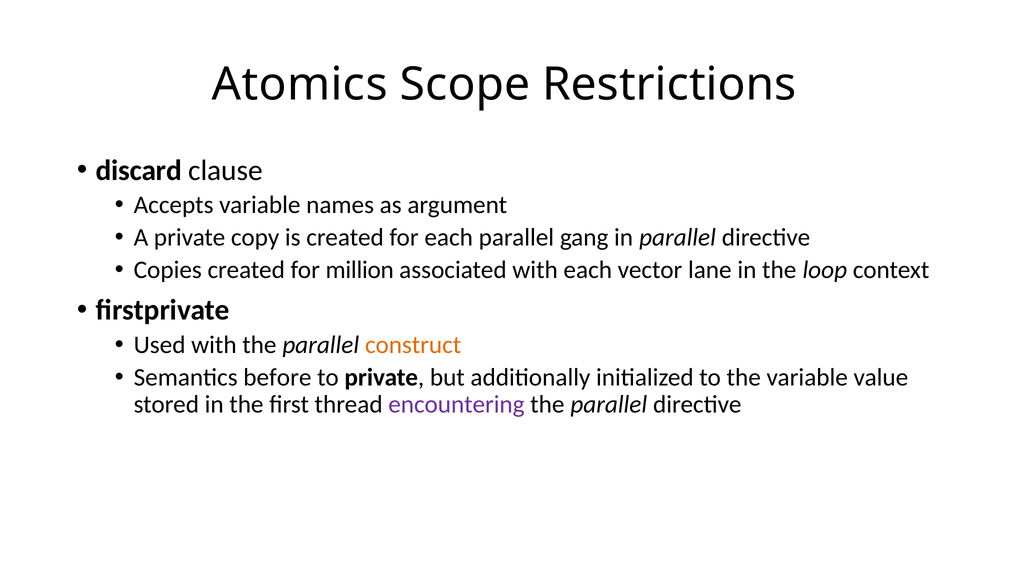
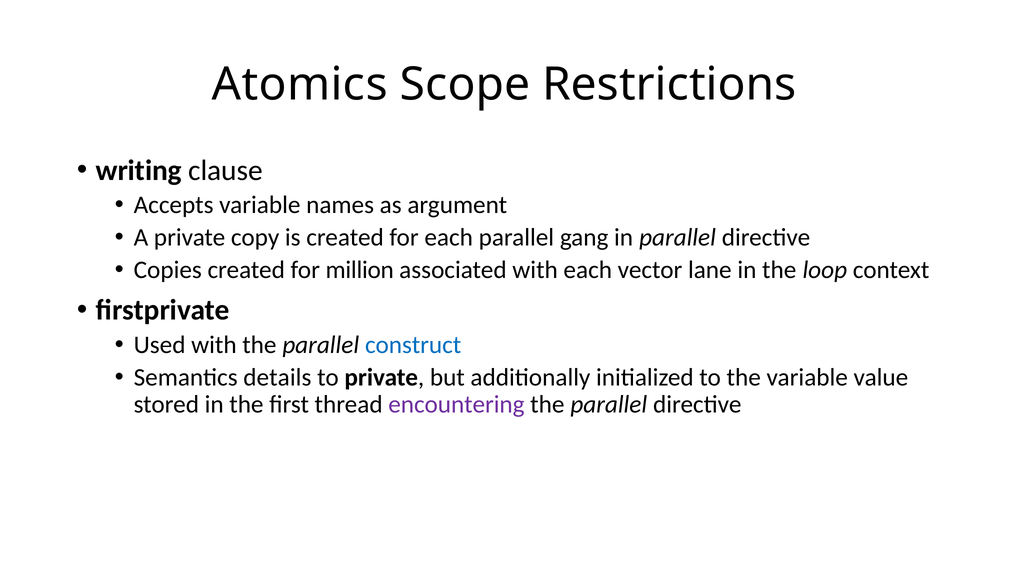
discard: discard -> writing (139, 171)
construct colour: orange -> blue (413, 345)
before: before -> details (277, 378)
